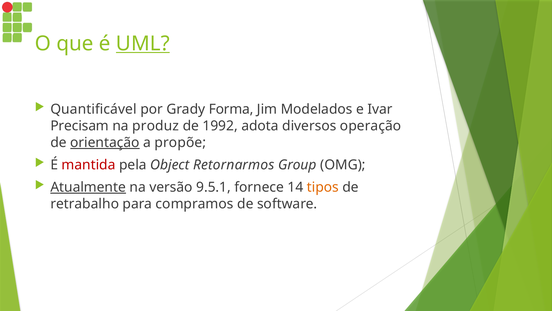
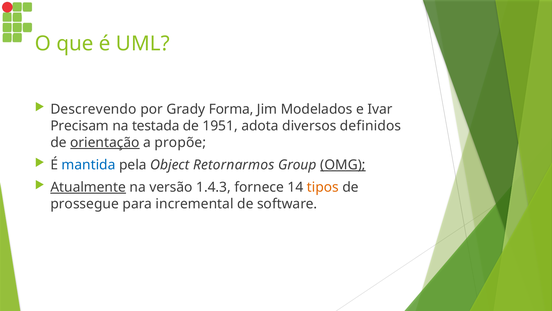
UML underline: present -> none (143, 44)
Quantificável: Quantificável -> Descrevendo (94, 109)
produz: produz -> testada (156, 126)
1992: 1992 -> 1951 (220, 126)
operação: operação -> definidos (371, 126)
mantida colour: red -> blue (89, 165)
OMG underline: none -> present (343, 165)
9.5.1: 9.5.1 -> 1.4.3 (214, 187)
retrabalho: retrabalho -> prossegue (85, 203)
compramos: compramos -> incremental (195, 203)
